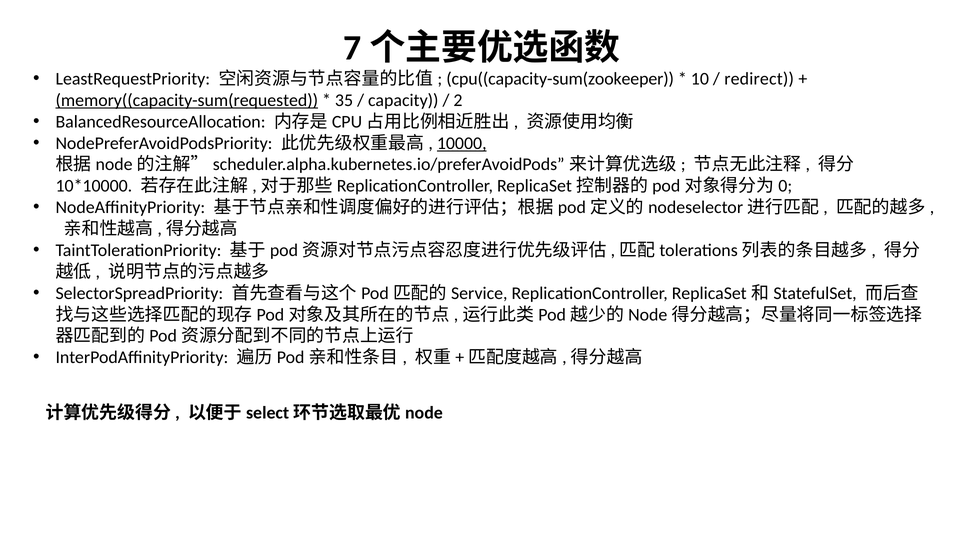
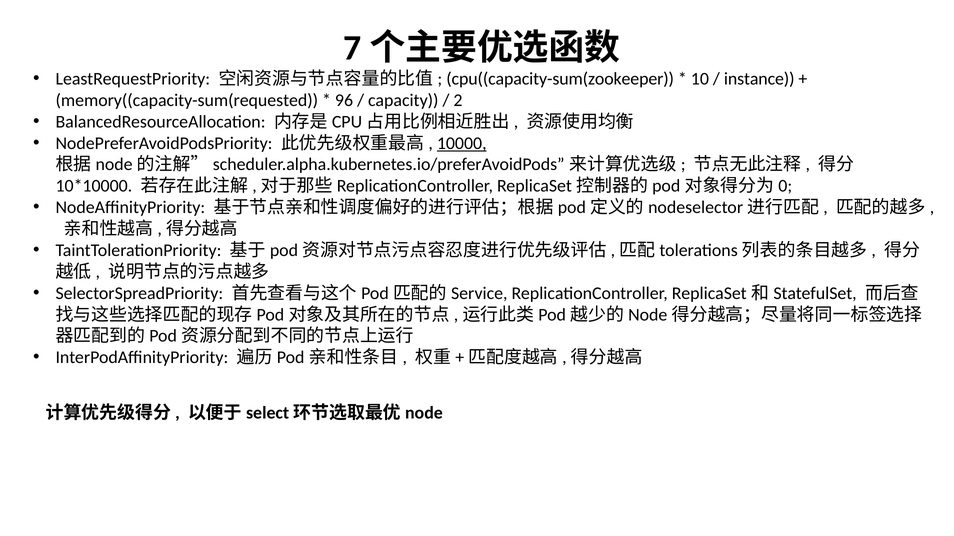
redirect: redirect -> instance (759, 79)
memory((capacity-sum(requested underline: present -> none (187, 100)
35: 35 -> 96 (344, 100)
